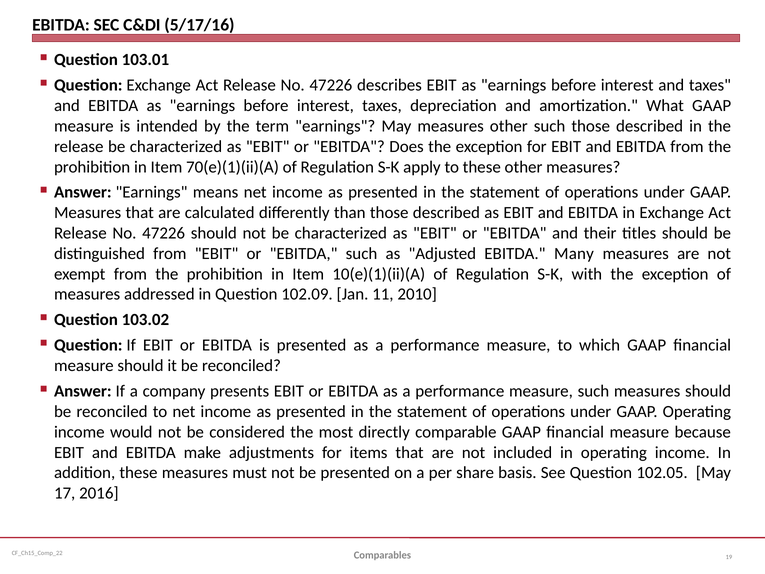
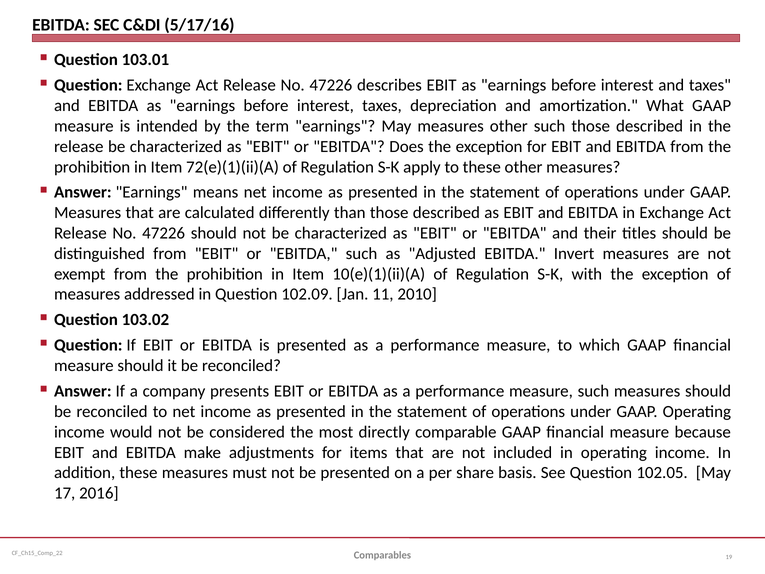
70(e)(1)(ii)(A: 70(e)(1)(ii)(A -> 72(e)(1)(ii)(A (233, 167)
Many: Many -> Invert (574, 253)
